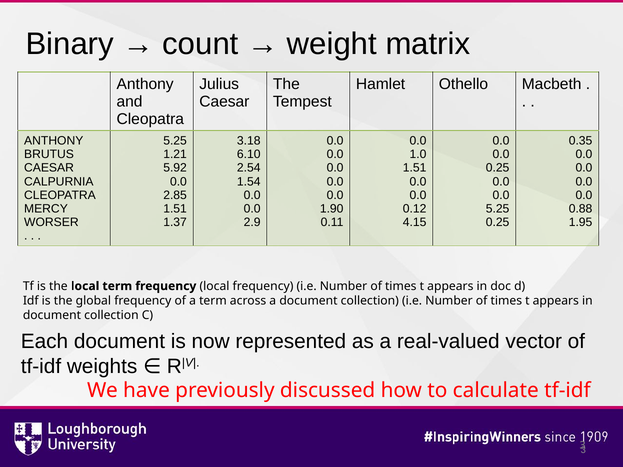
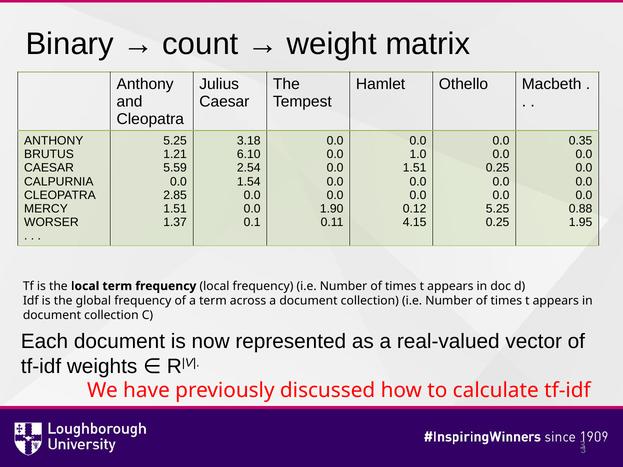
5.92: 5.92 -> 5.59 (175, 168)
2.9: 2.9 -> 0.1 (252, 222)
